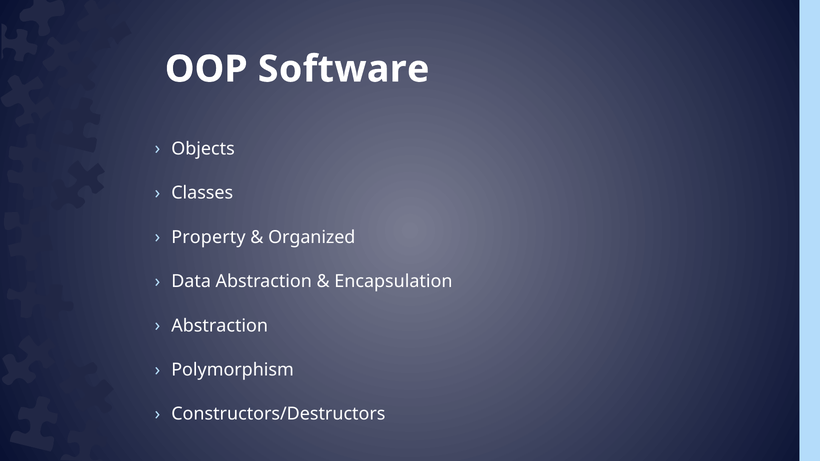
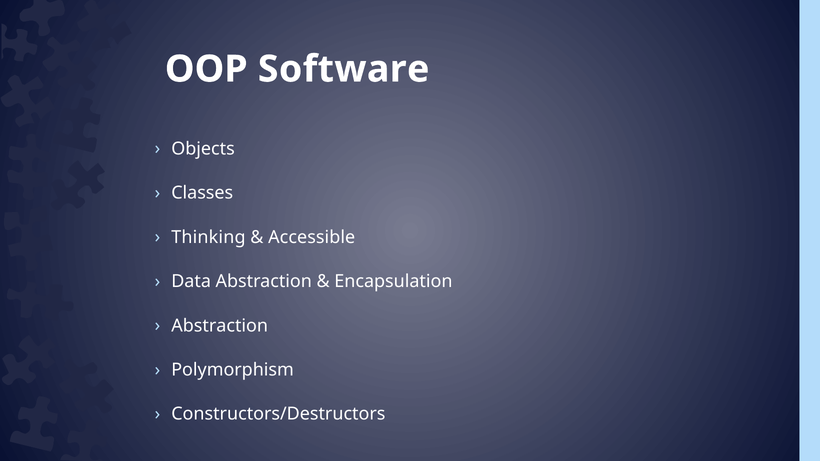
Property: Property -> Thinking (208, 237)
Organized: Organized -> Accessible (312, 237)
